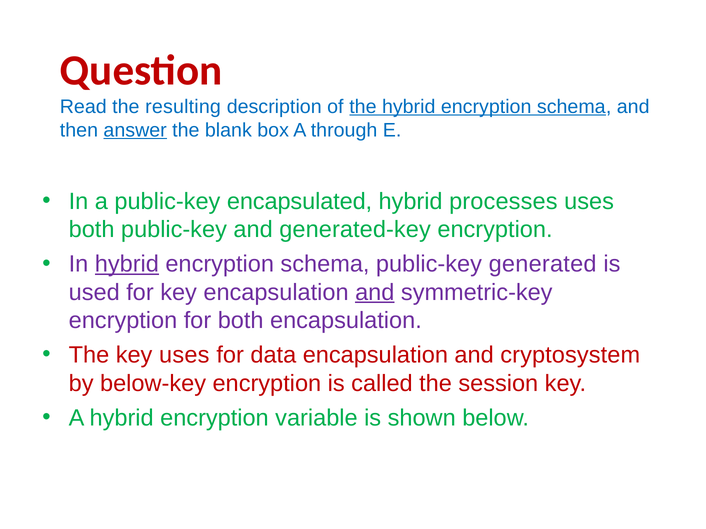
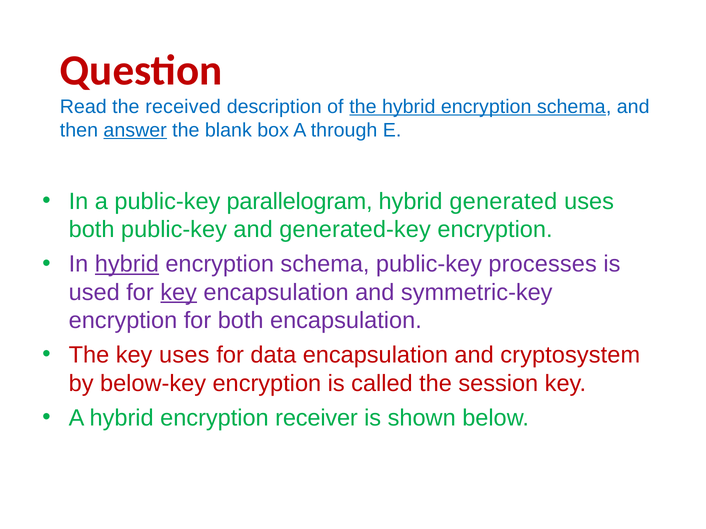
resulting: resulting -> received (183, 107)
encapsulated: encapsulated -> parallelogram (300, 202)
processes: processes -> generated (503, 202)
generated: generated -> processes (543, 264)
key underline: none -> present (179, 293)
and underline: present -> none (375, 293)
variable: variable -> receiver (317, 418)
